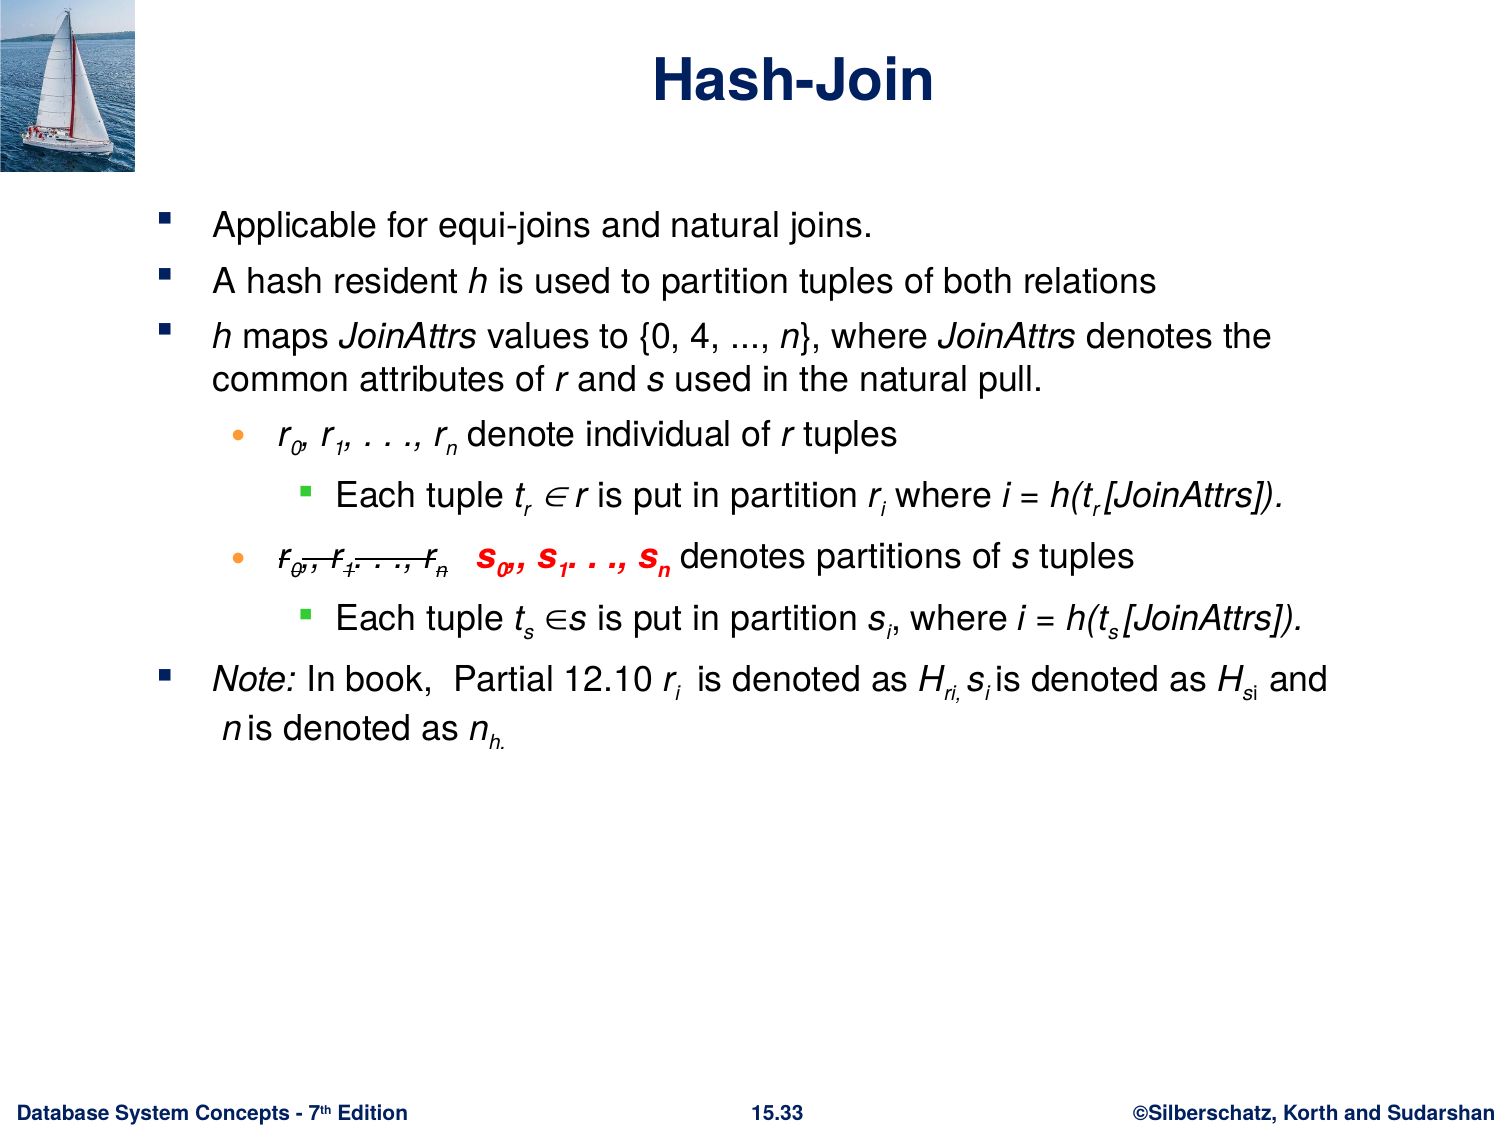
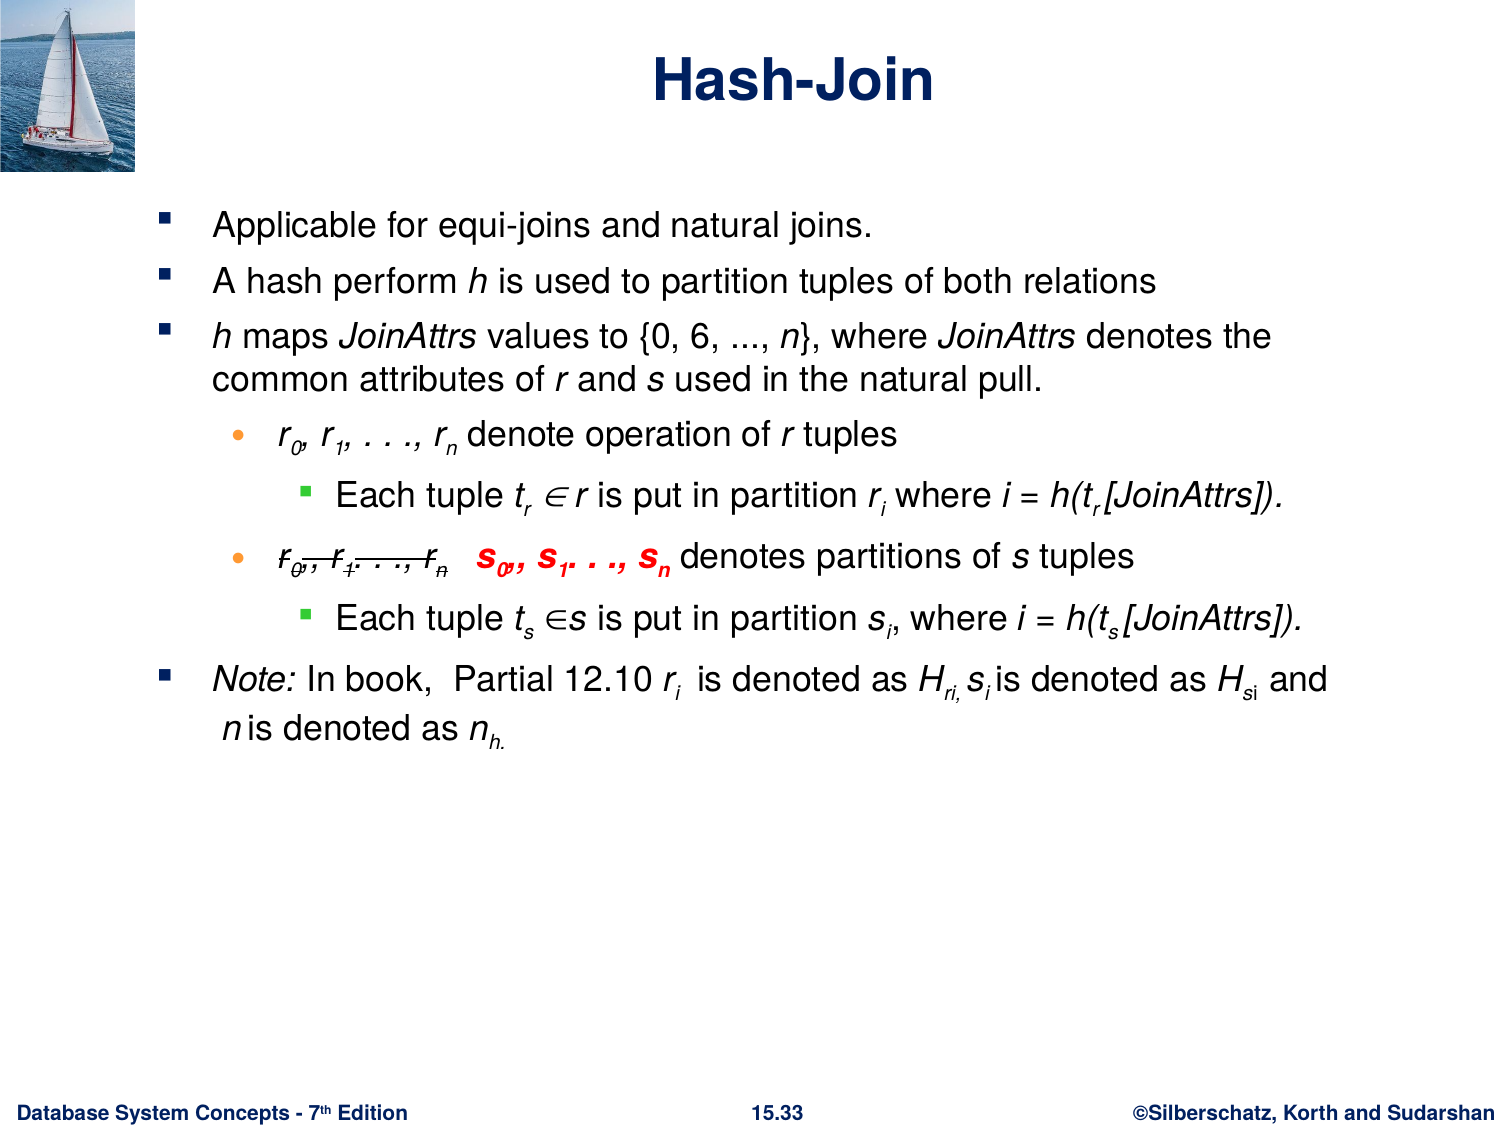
resident: resident -> perform (396, 281)
4: 4 -> 6 (706, 337)
individual: individual -> operation (659, 435)
